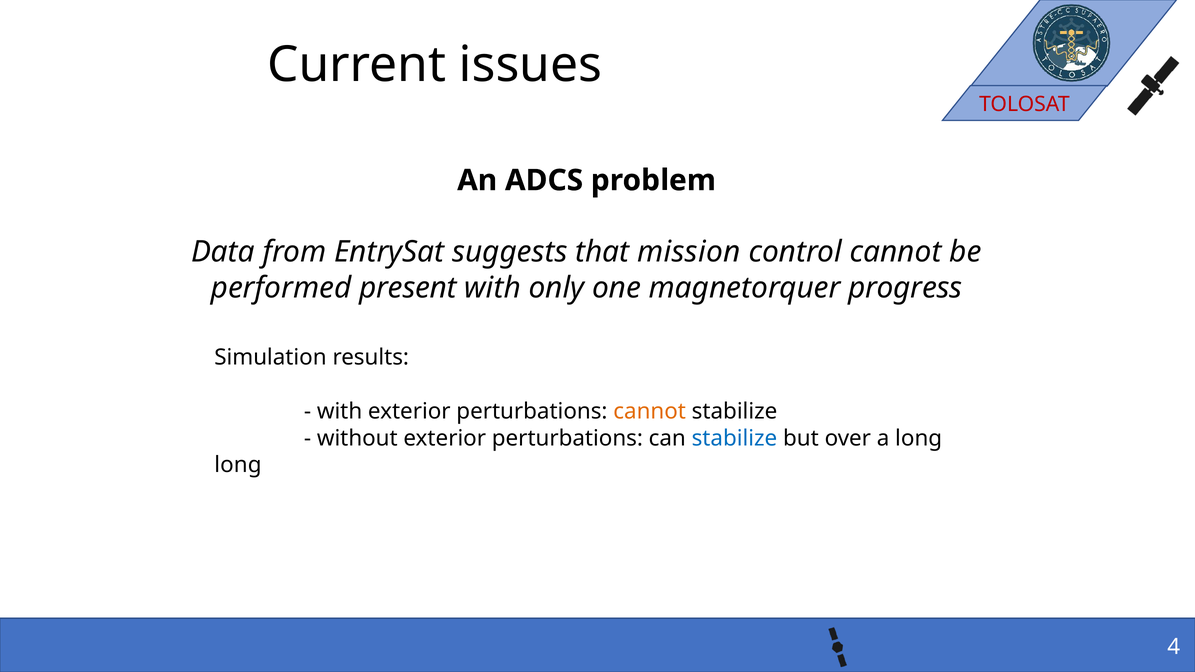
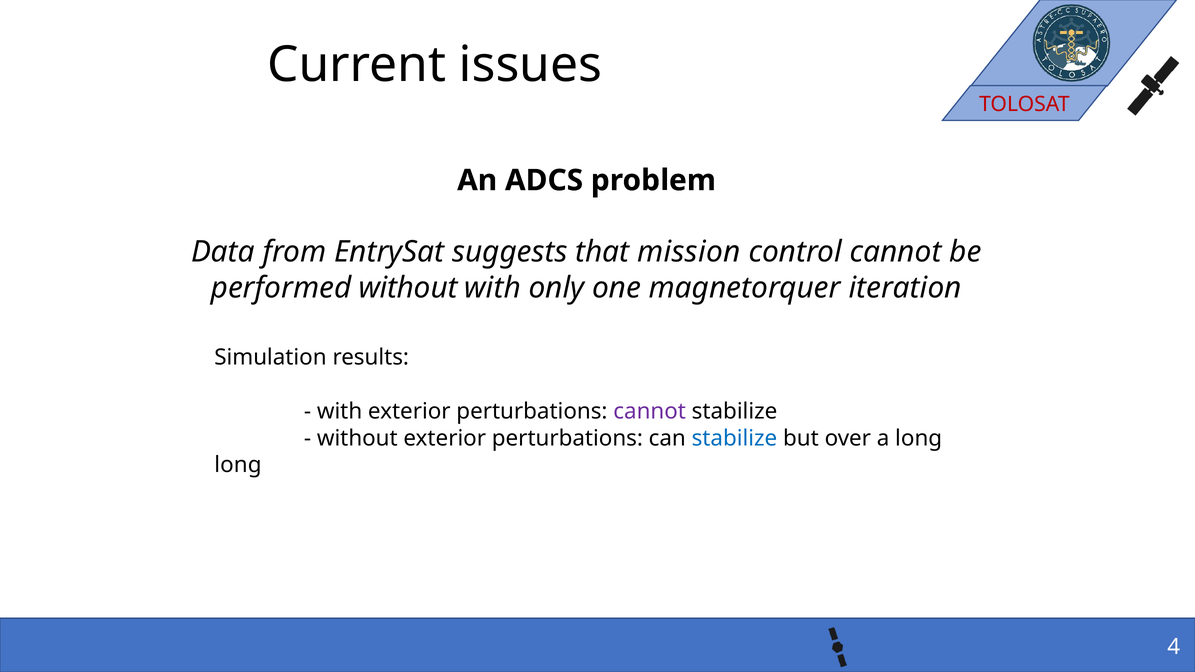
performed present: present -> without (408, 288)
progress: progress -> iteration (905, 288)
cannot colour: orange -> purple (650, 411)
